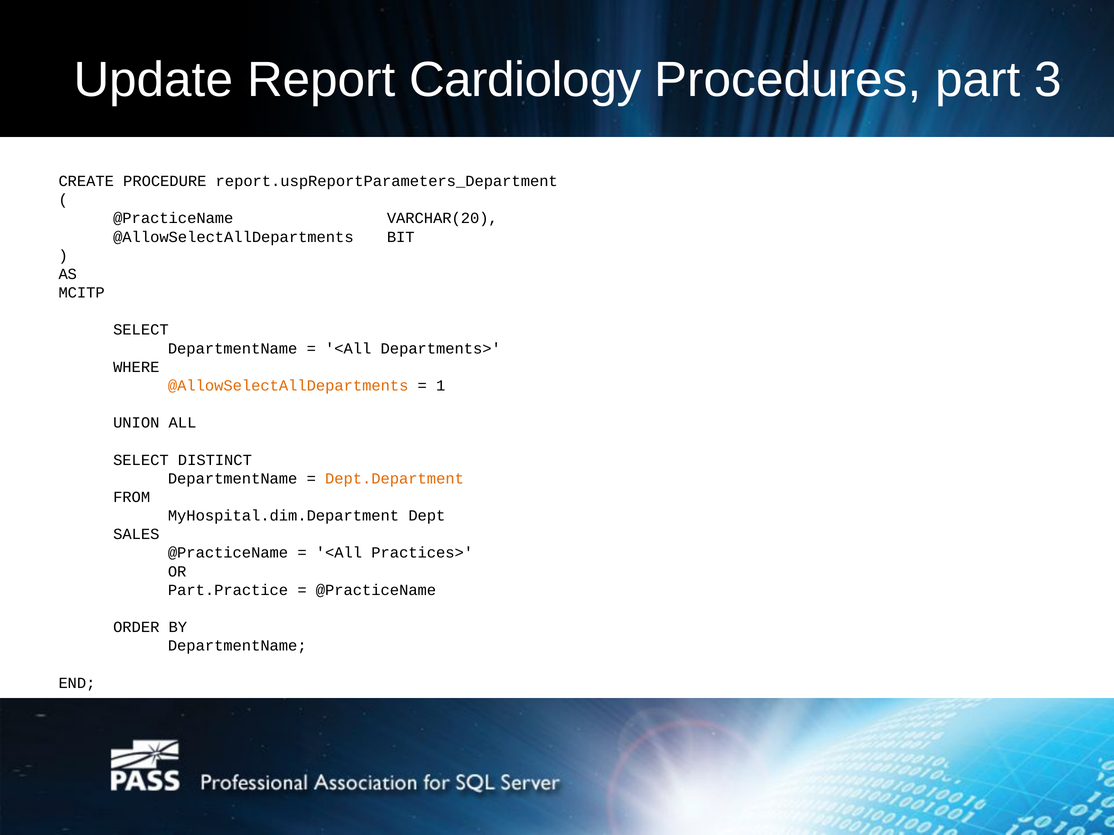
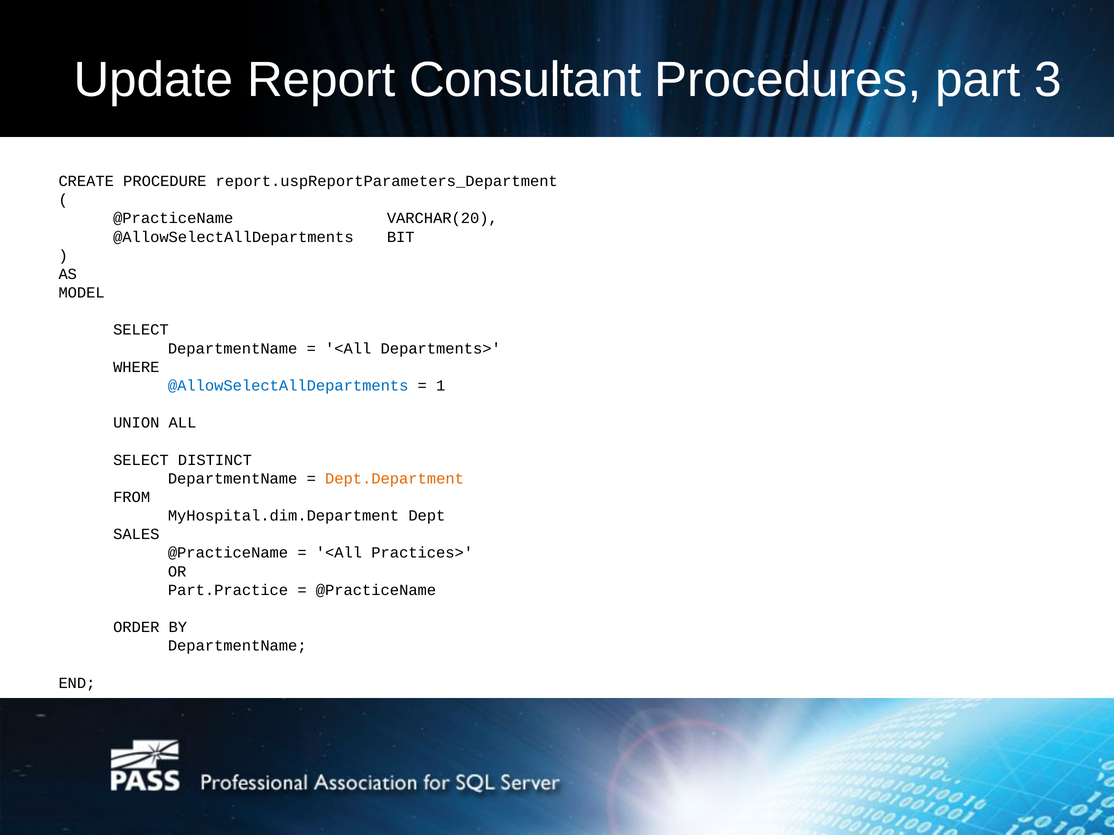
Cardiology: Cardiology -> Consultant (525, 80)
MCITP: MCITP -> MODEL (82, 293)
@AllowSelectAllDepartments colour: orange -> blue (288, 386)
